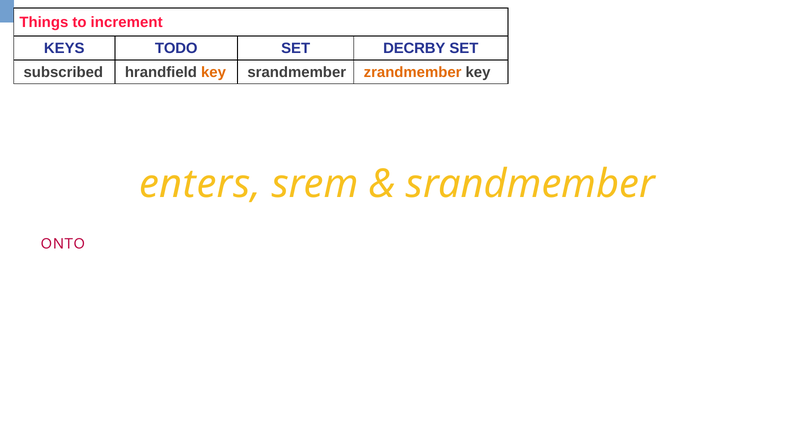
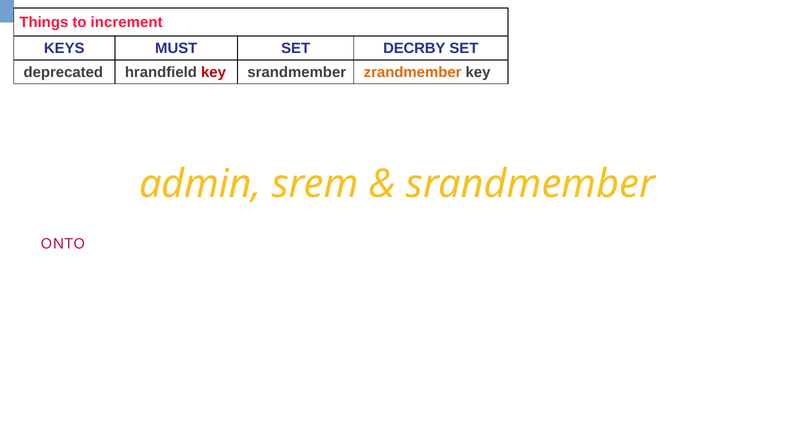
TODO: TODO -> MUST (176, 48)
subscribed: subscribed -> deprecated (63, 72)
key colour: orange -> red (213, 72)
enters: enters -> admin (200, 184)
